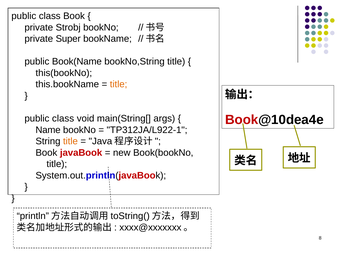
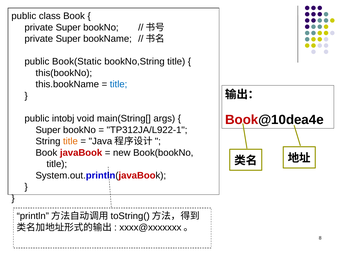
Strobj: Strobj -> Super (68, 27)
Book(Name: Book(Name -> Book(Static (77, 62)
title colour: orange -> blue (119, 85)
class: class -> intobj (63, 119)
Name: Name -> Super (48, 130)
